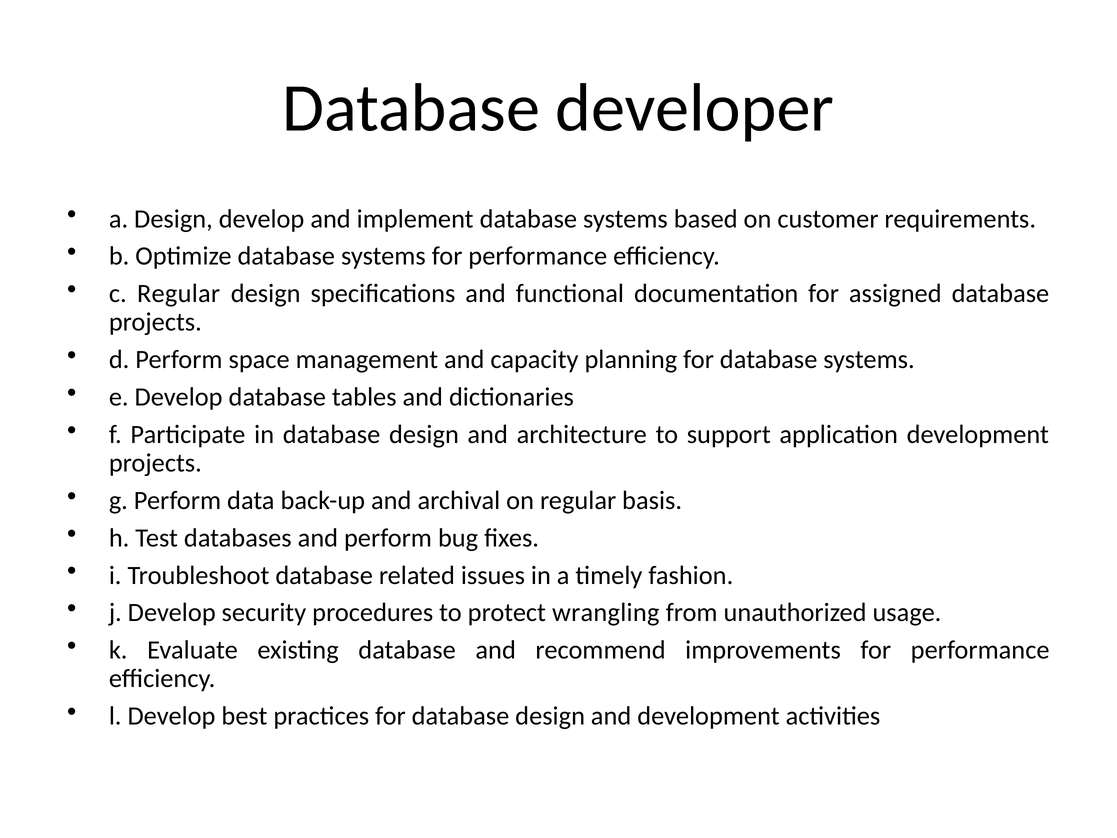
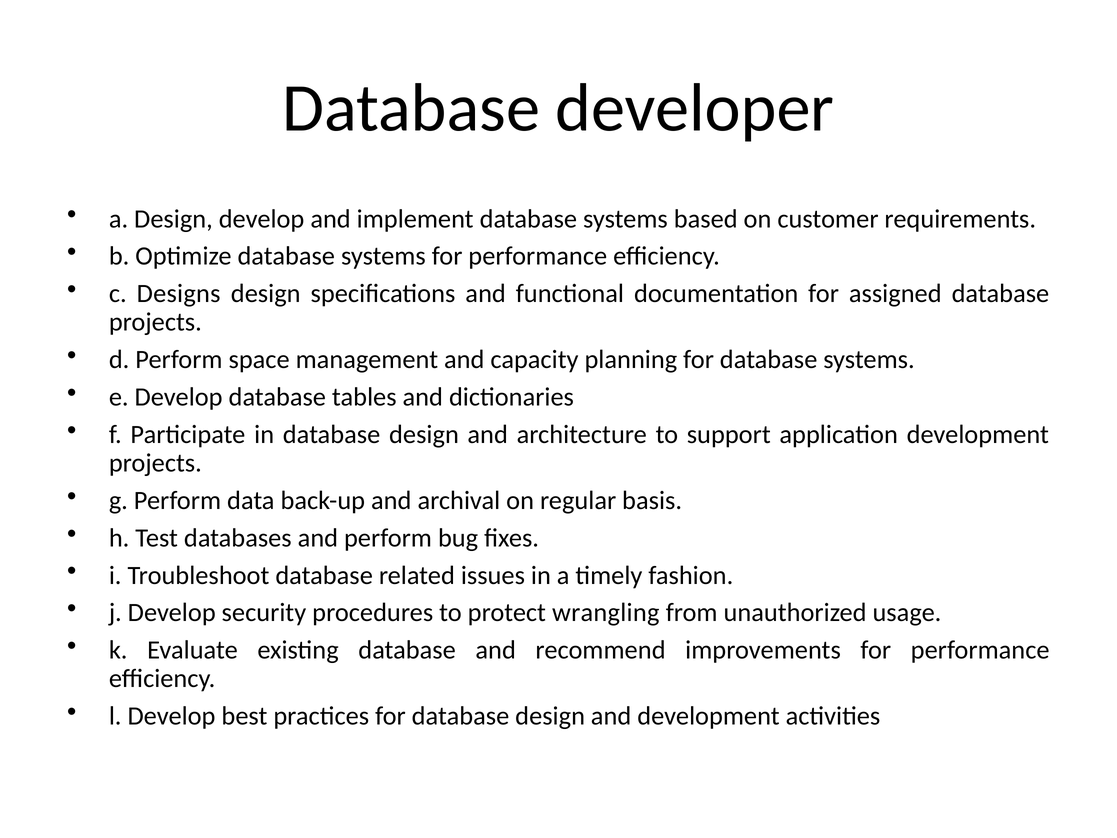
c Regular: Regular -> Designs (179, 294)
